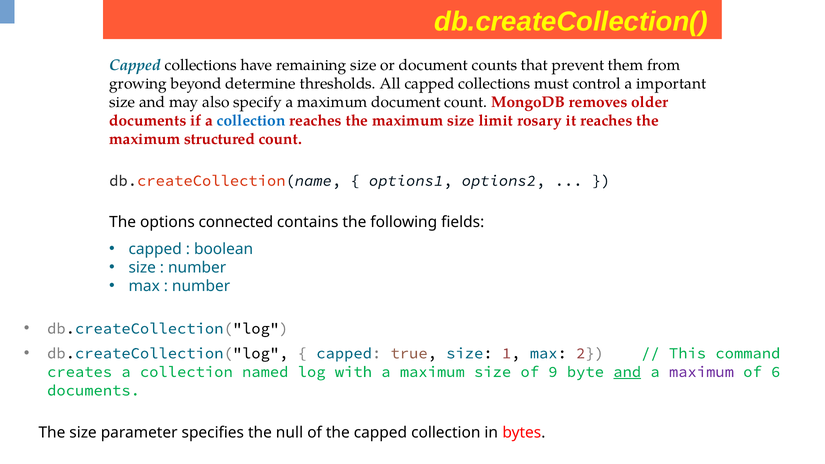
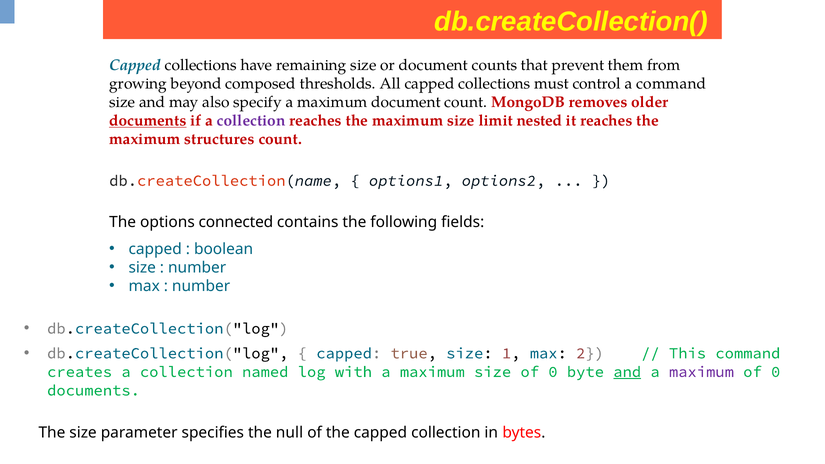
determine: determine -> composed (261, 84)
a important: important -> command (671, 84)
documents underline: none -> present (148, 121)
collection colour: blue -> purple (251, 121)
rosary: rosary -> nested (539, 121)
structured: structured -> structures (219, 139)
size of 9: 9 -> 0 (553, 372)
6: 6 -> 0 (776, 372)
